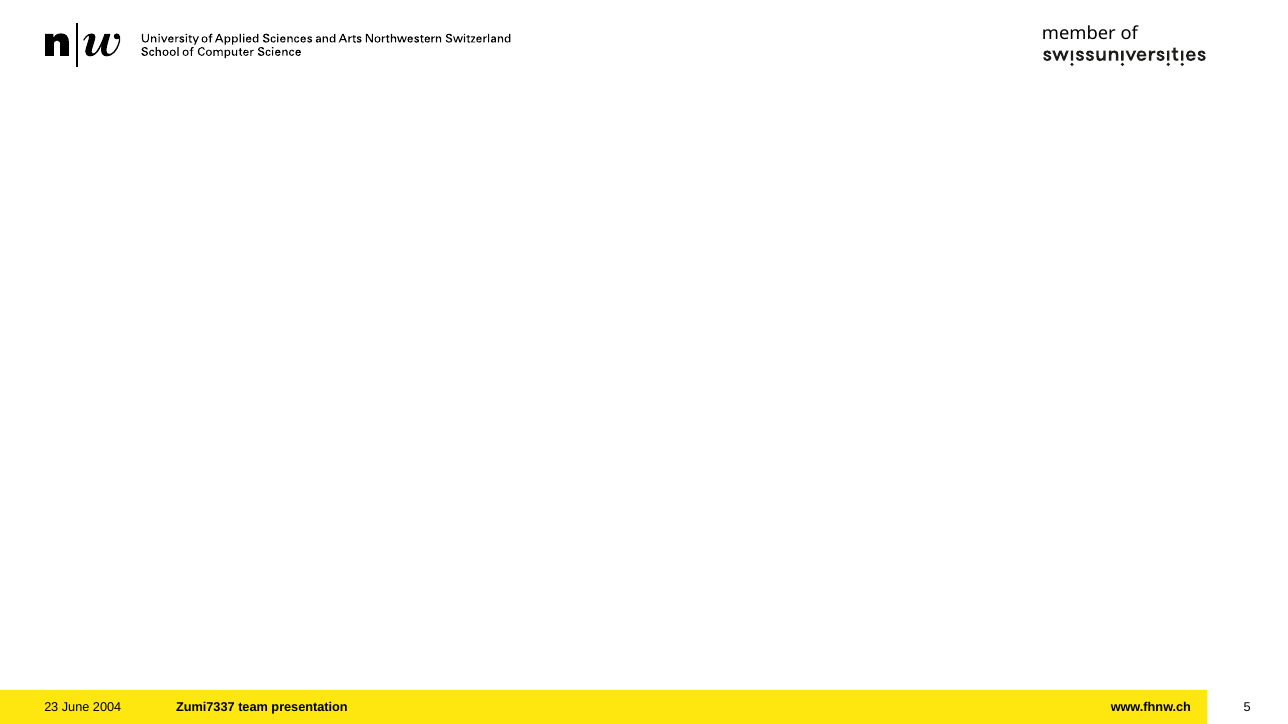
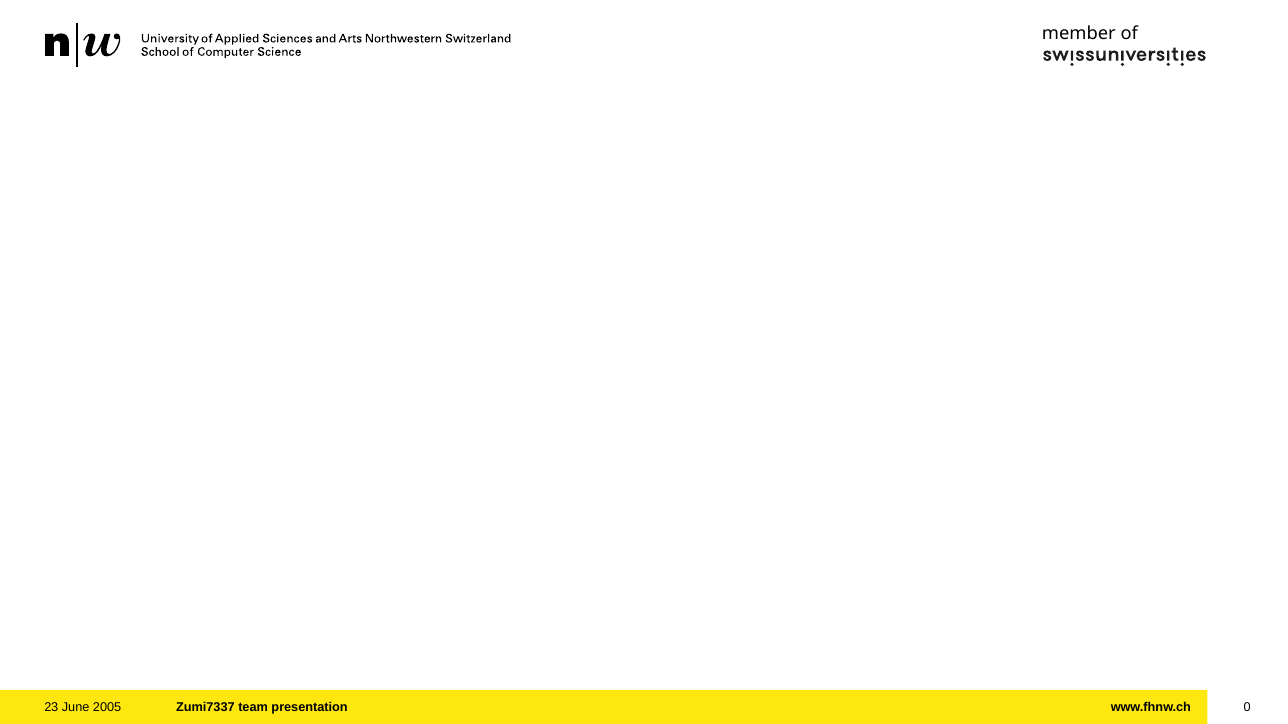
2004: 2004 -> 2005 (107, 708)
5: 5 -> 0 (1247, 708)
